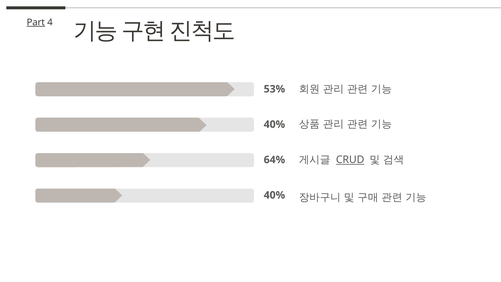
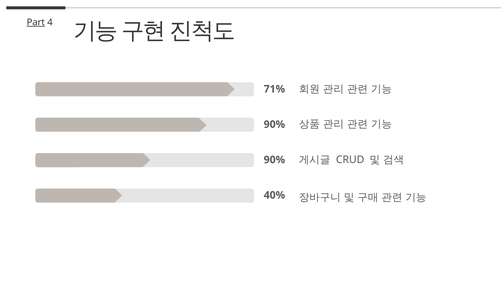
53%: 53% -> 71% (274, 89)
40%: 40% -> 90% (274, 124)
64%: 64% -> 90% (274, 160)
CRUD underline: present -> none (350, 160)
